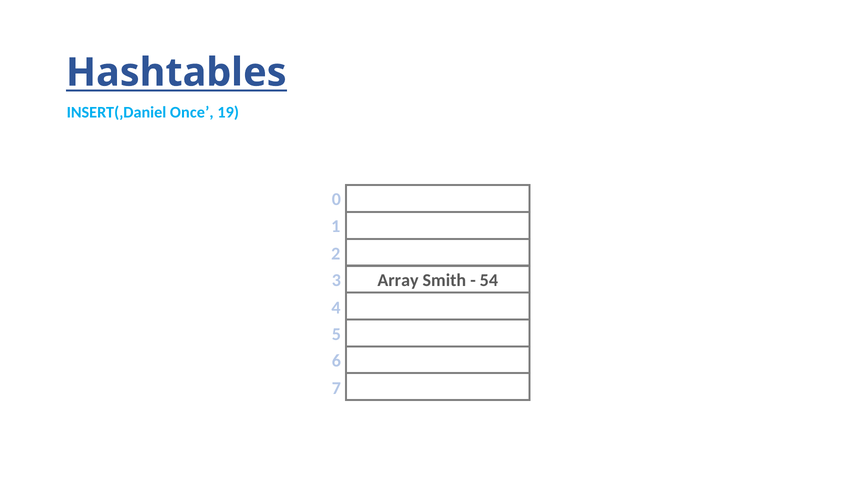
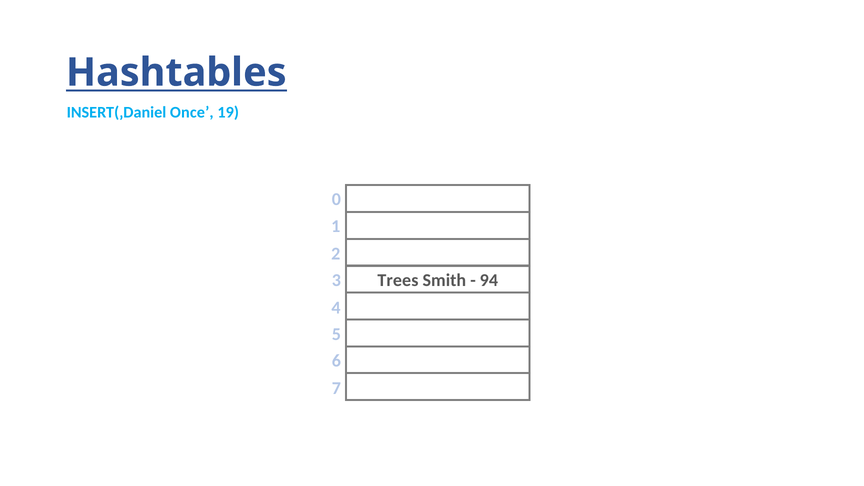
Array: Array -> Trees (398, 280)
54: 54 -> 94 (489, 280)
